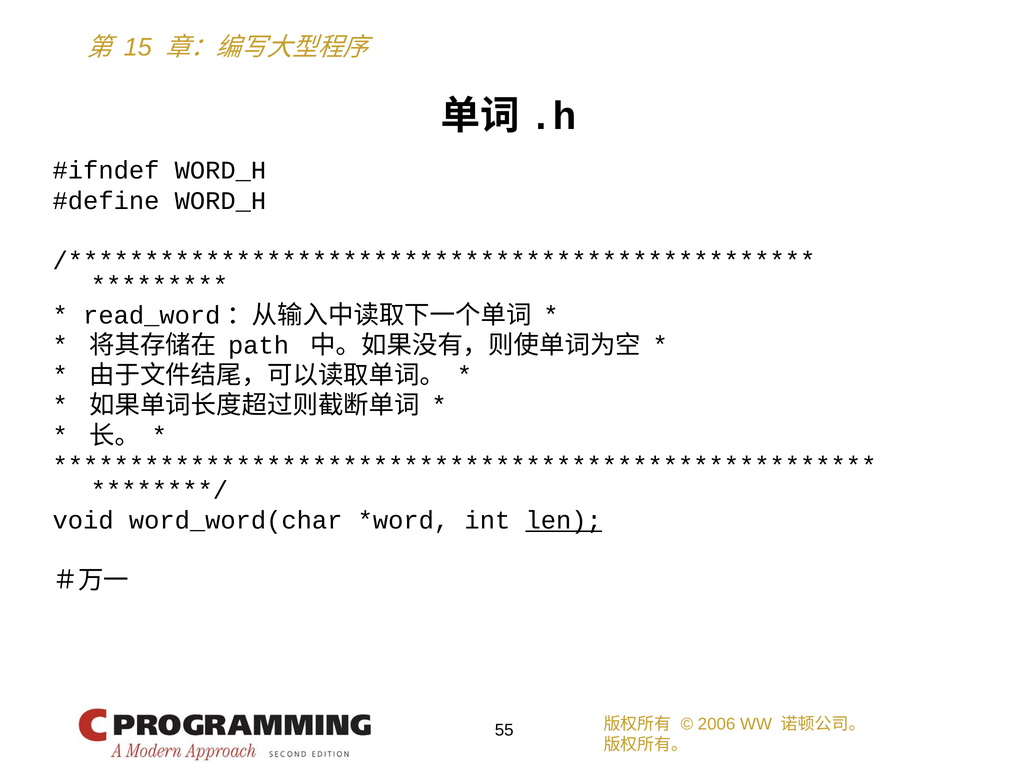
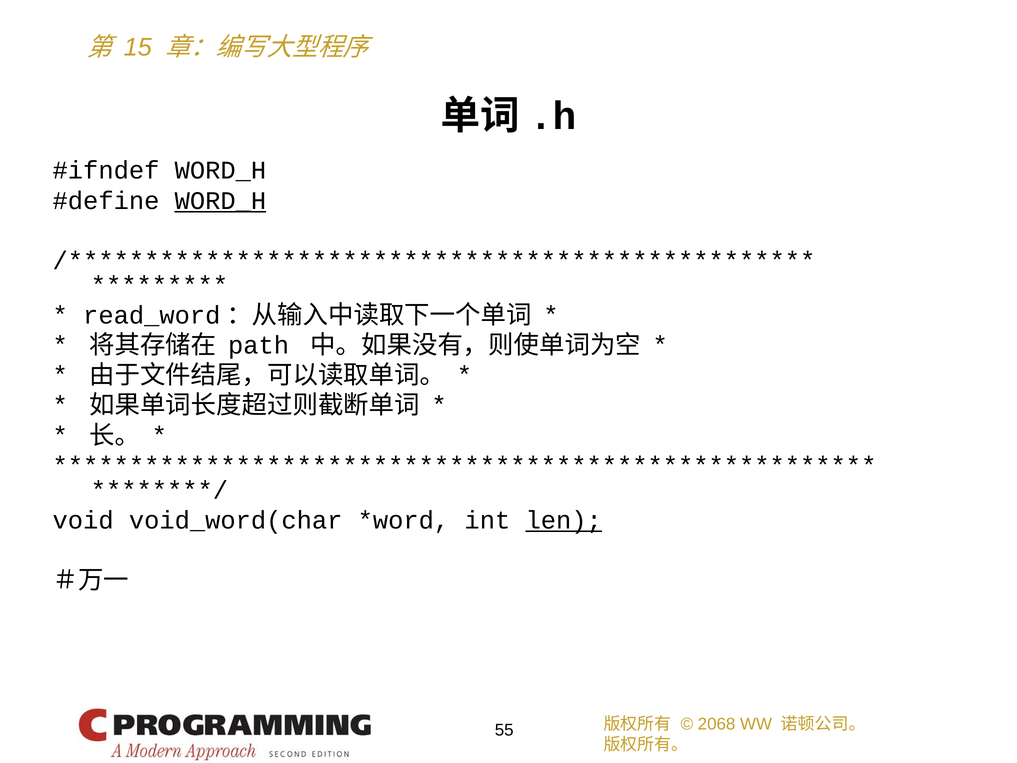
WORD_H underline: none -> present (220, 201)
word_word(char: word_word(char -> void_word(char (236, 520)
2006: 2006 -> 2068 (717, 724)
